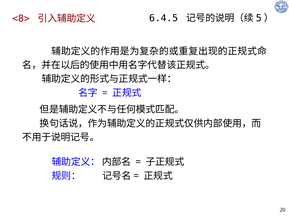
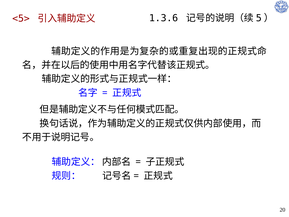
6.4.5: 6.4.5 -> 1.3.6 (164, 18)
<8>: <8> -> <5> (21, 18)
